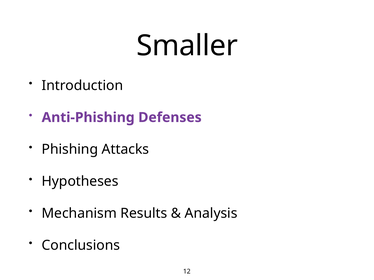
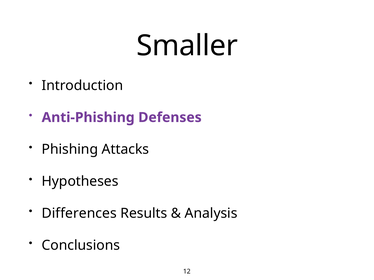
Mechanism: Mechanism -> Differences (79, 214)
